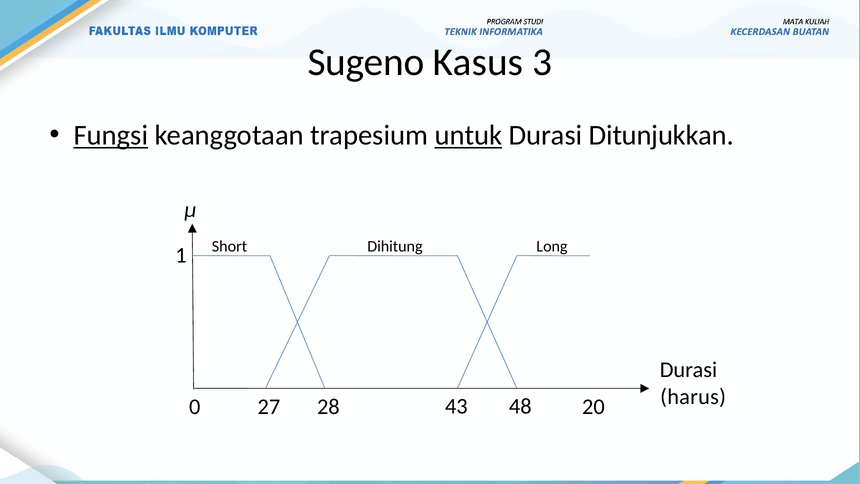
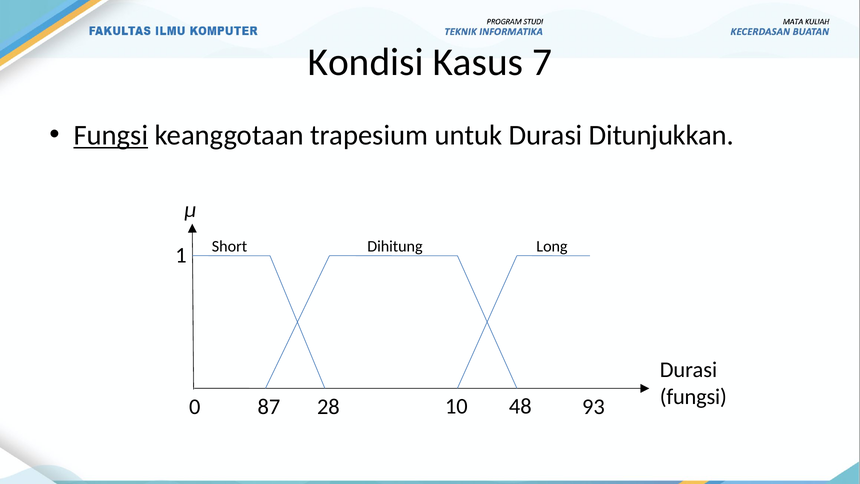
Sugeno: Sugeno -> Kondisi (366, 62)
3: 3 -> 7 (542, 62)
untuk underline: present -> none (468, 135)
harus: harus -> fungsi (693, 397)
27: 27 -> 87 (269, 406)
43: 43 -> 10 (456, 406)
20: 20 -> 93 (593, 406)
